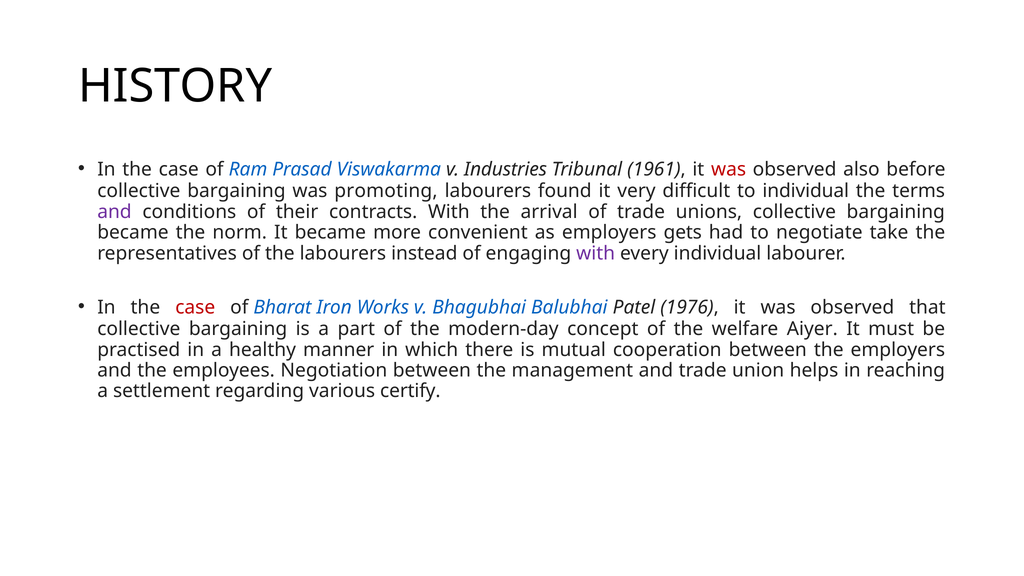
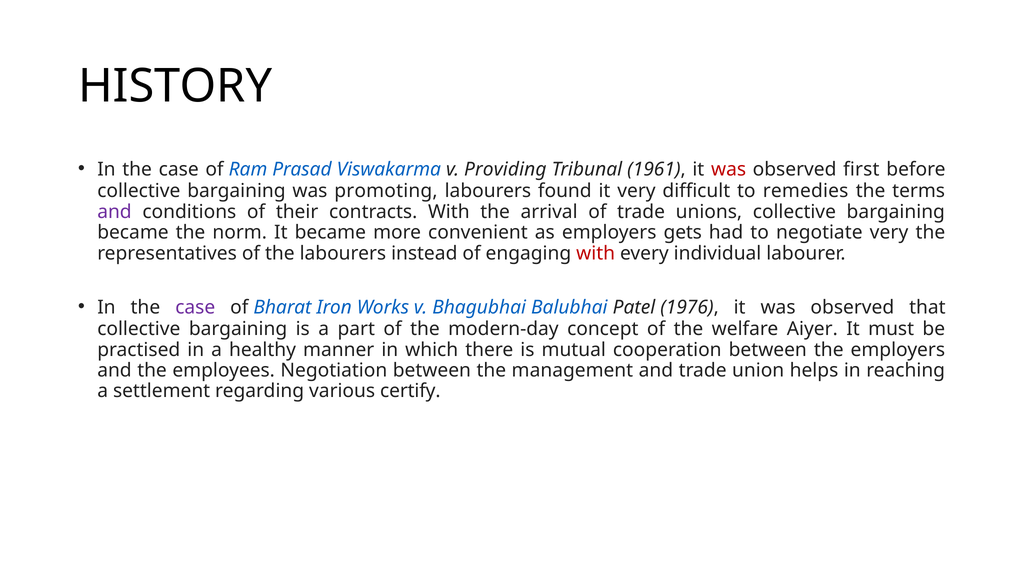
Industries: Industries -> Providing (505, 170)
also: also -> first (861, 170)
to individual: individual -> remedies (806, 191)
negotiate take: take -> very (889, 232)
with colour: purple -> red (596, 253)
case colour: red -> purple (195, 308)
